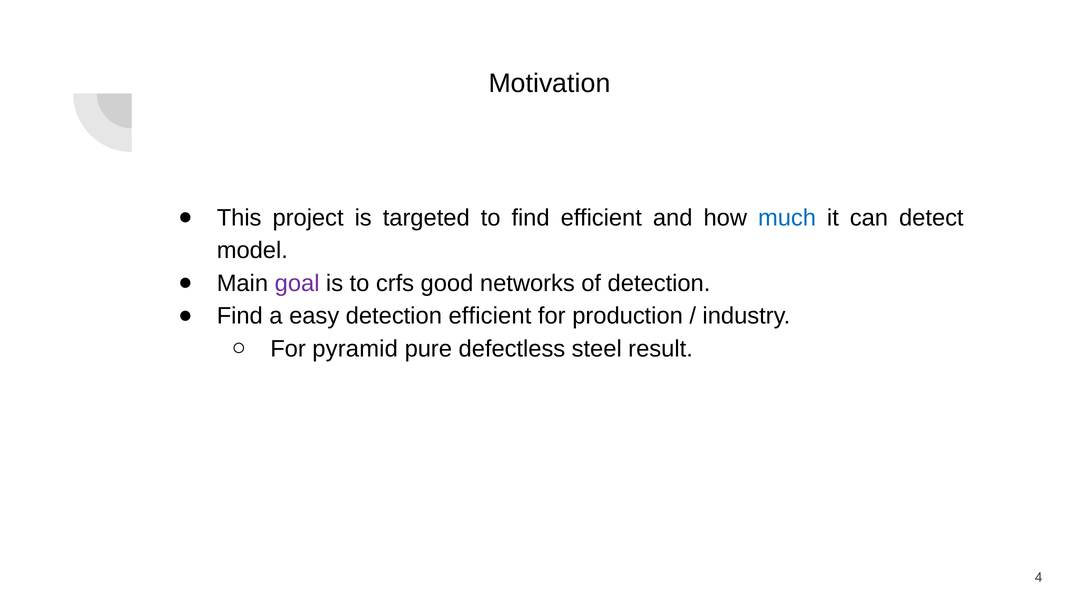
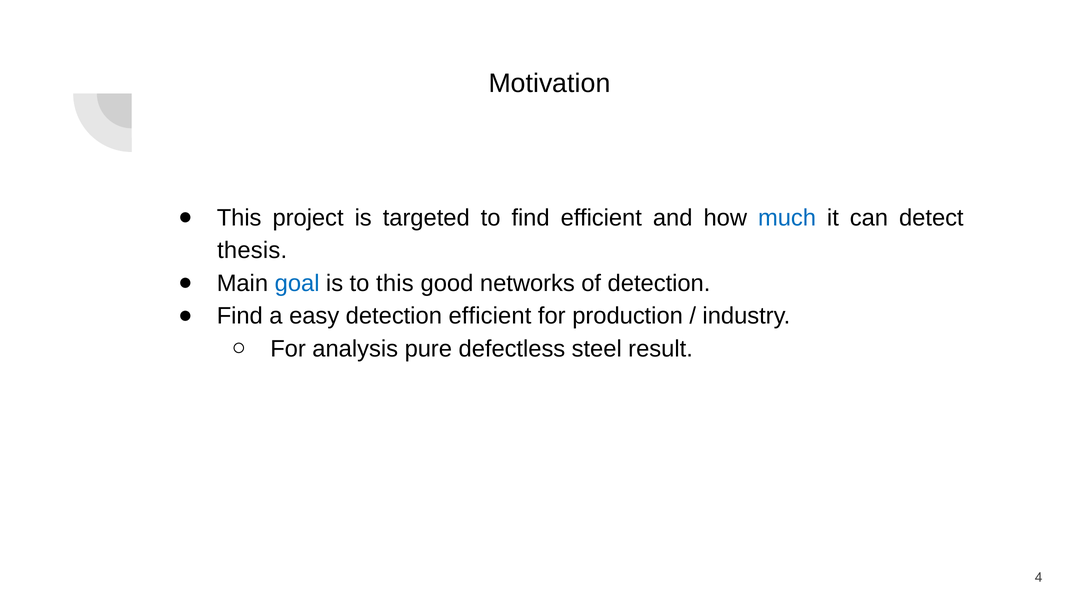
model: model -> thesis (252, 251)
goal colour: purple -> blue (297, 283)
to crfs: crfs -> this (395, 283)
pyramid: pyramid -> analysis (355, 349)
